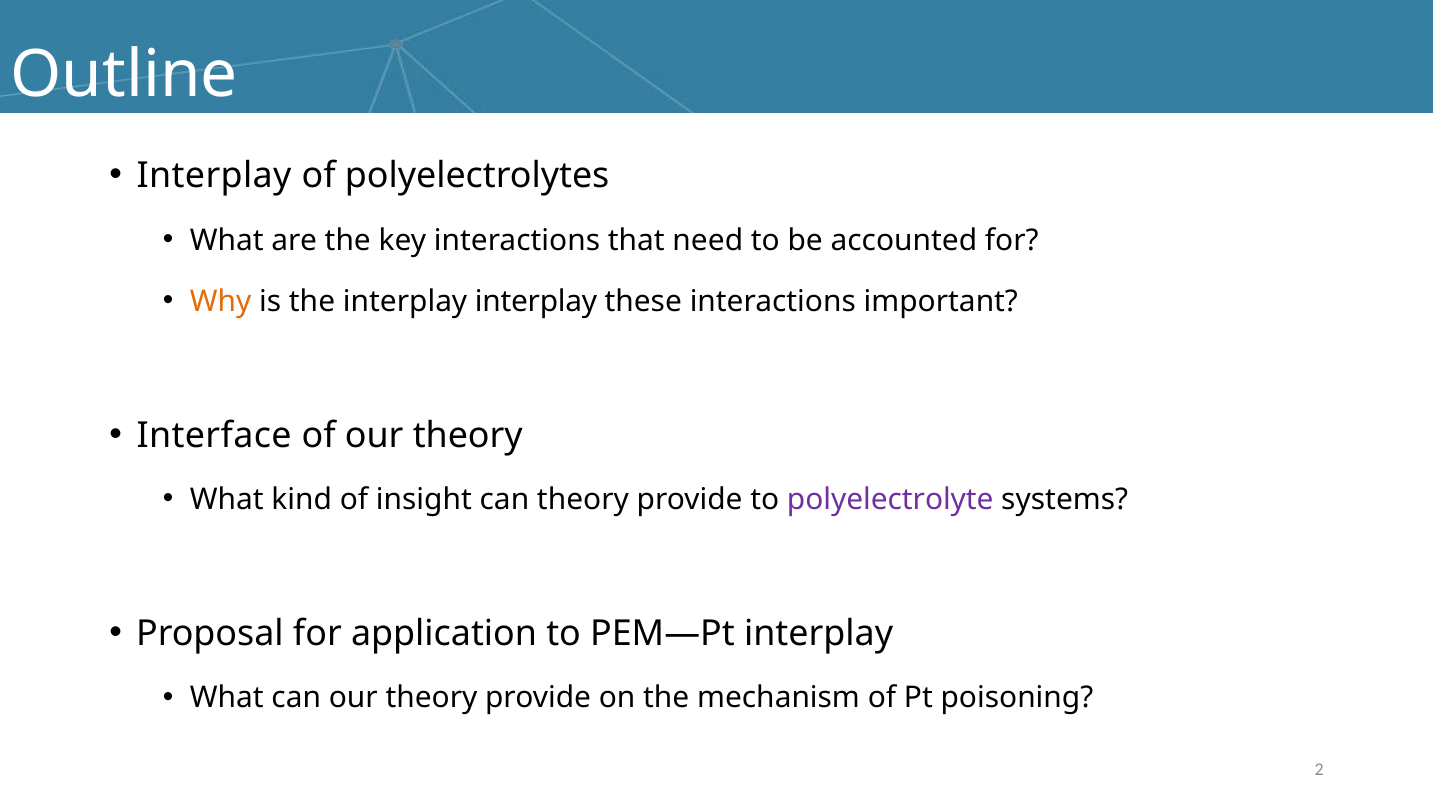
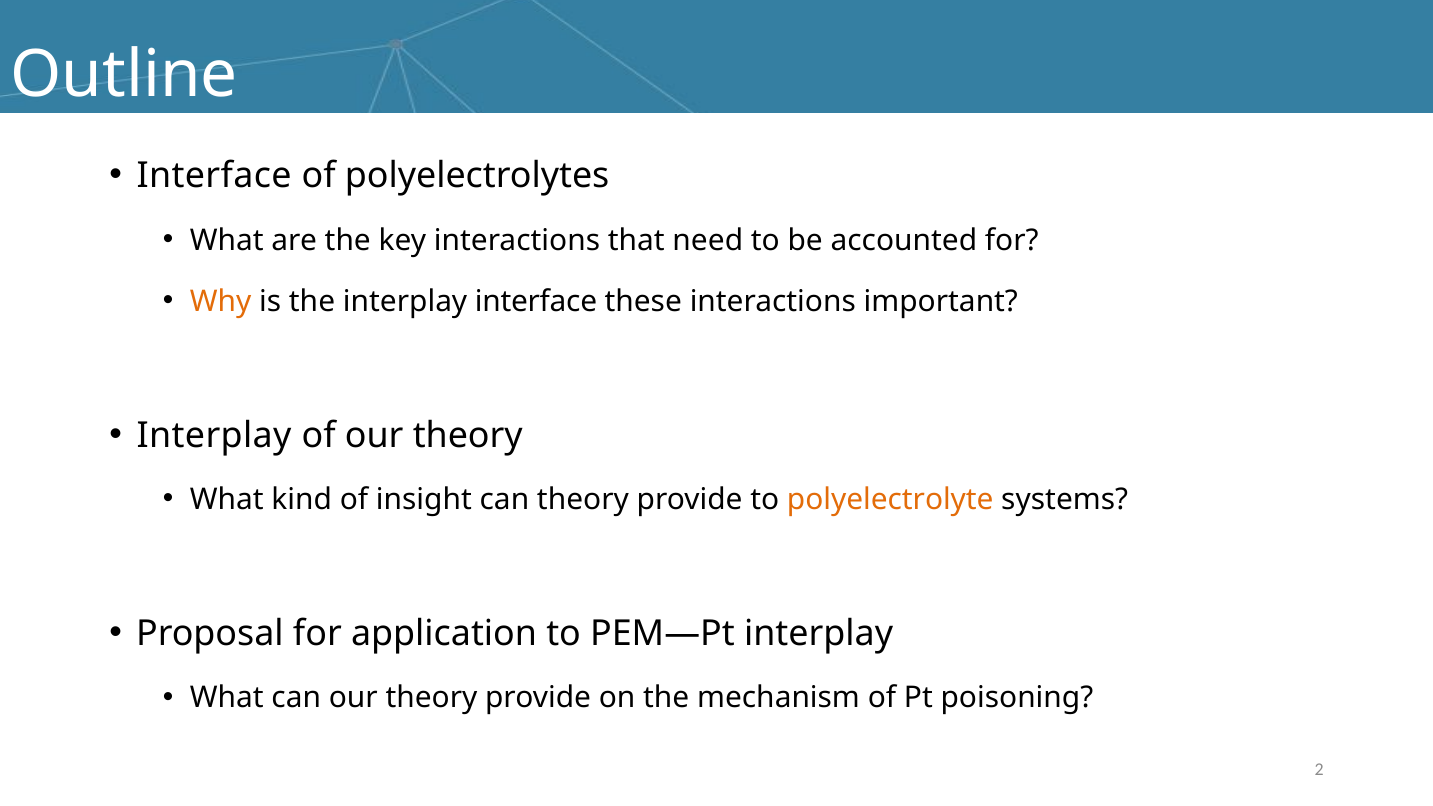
Interplay: Interplay -> Interface (214, 176)
interplay interplay: interplay -> interface (536, 302)
Interface: Interface -> Interplay (214, 435)
polyelectrolyte colour: purple -> orange (890, 500)
